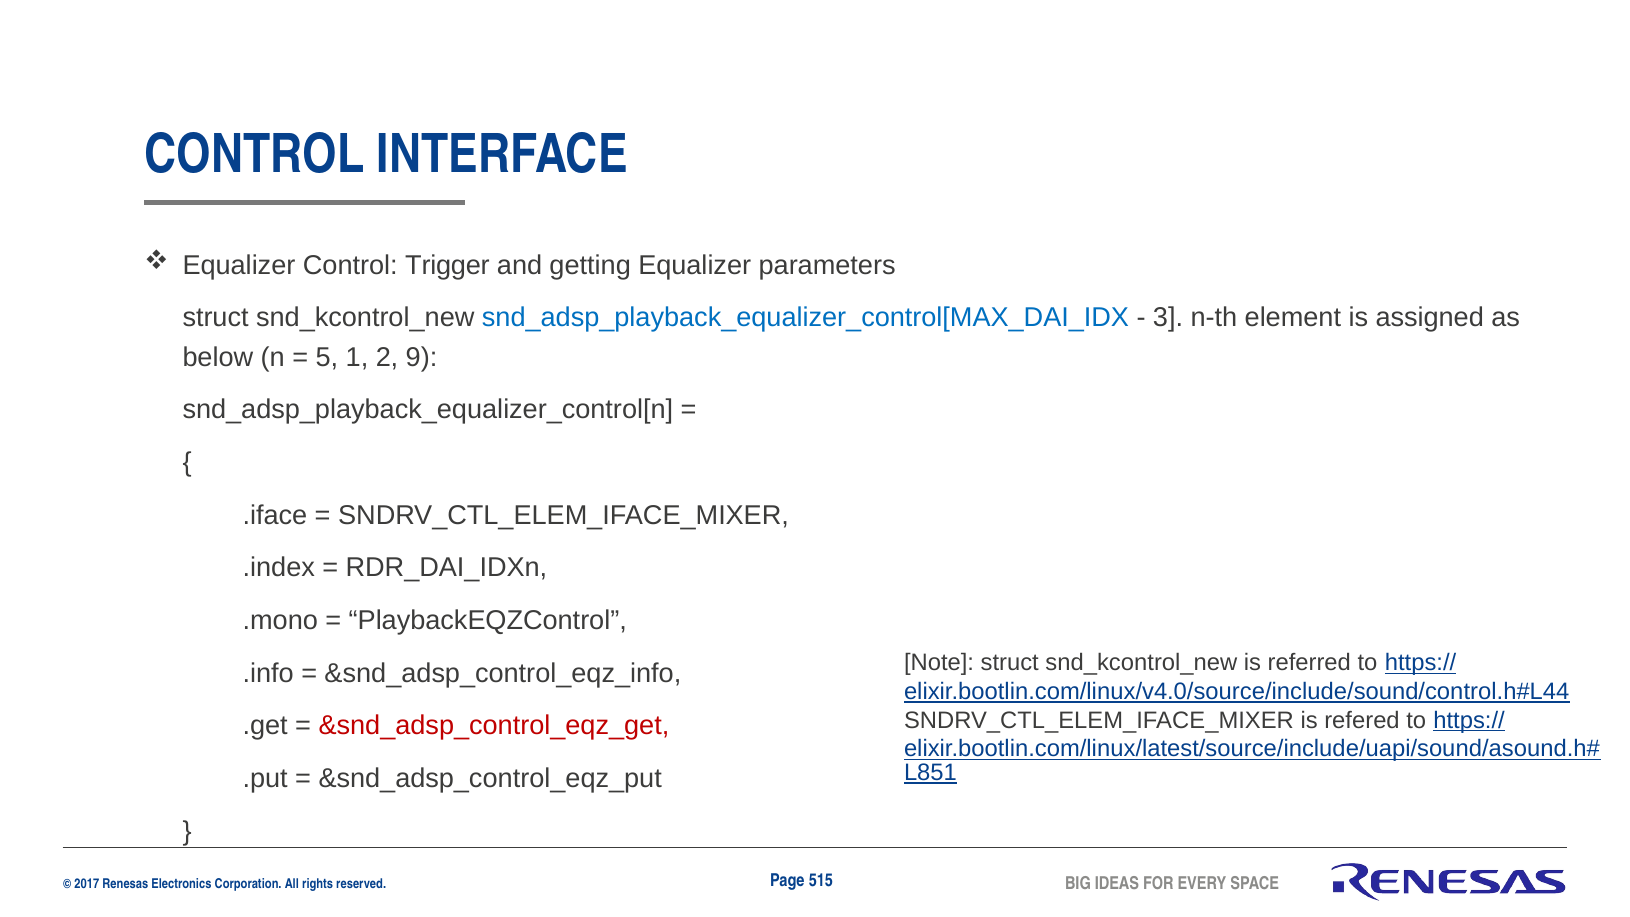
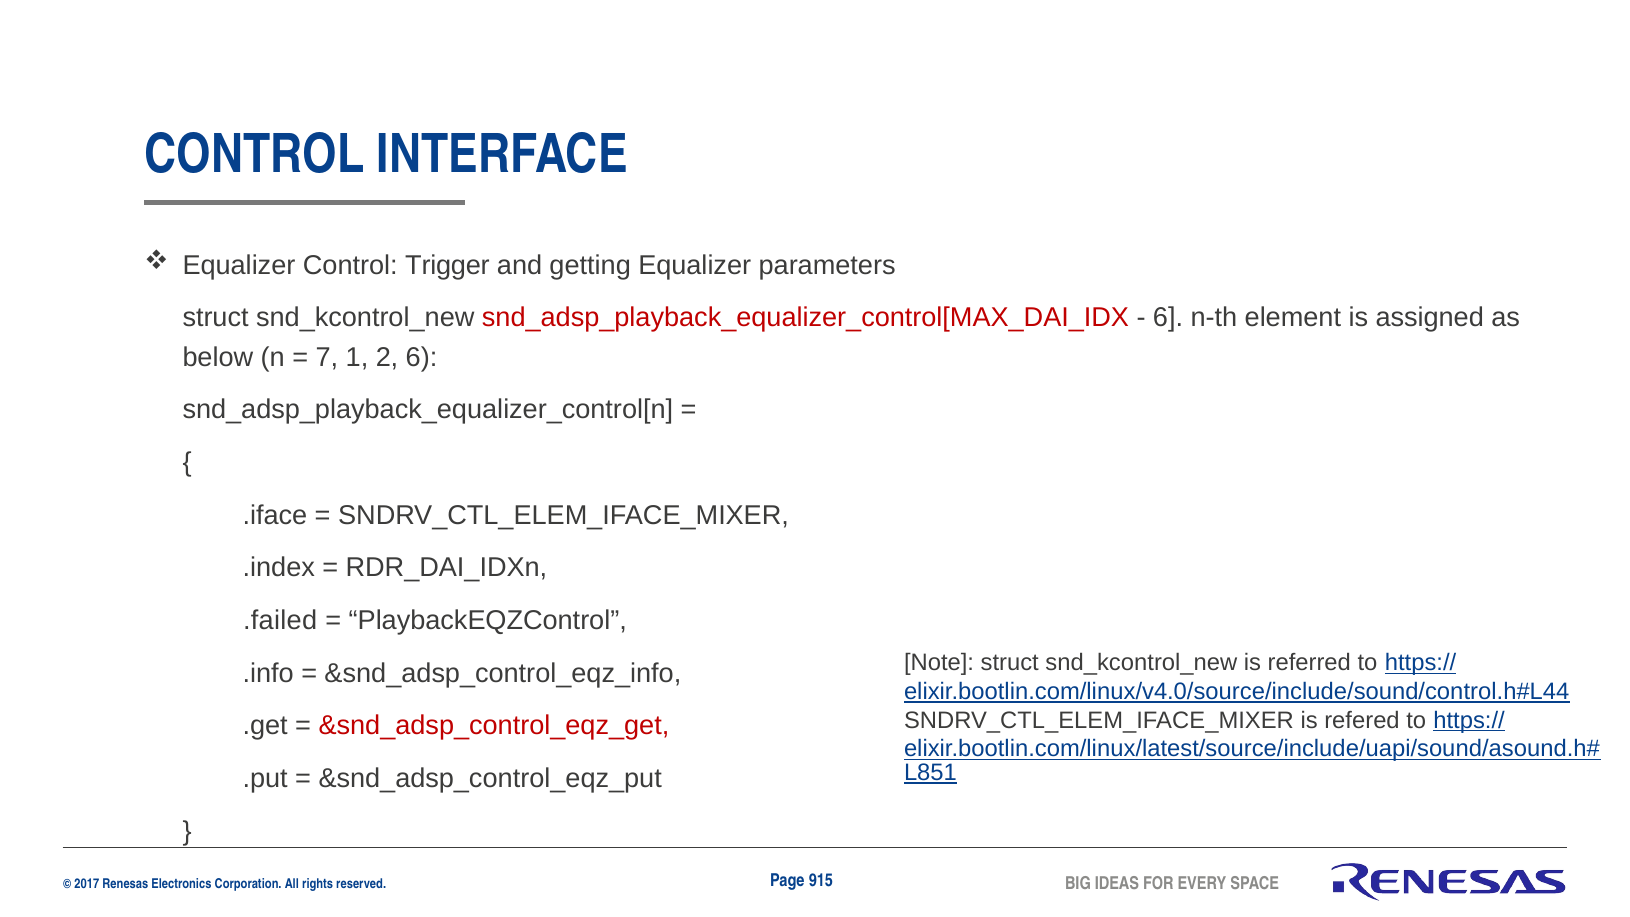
snd_adsp_playback_equalizer_control[MAX_DAI_IDX colour: blue -> red (805, 318)
3: 3 -> 6 (1168, 318)
5: 5 -> 7 (327, 357)
2 9: 9 -> 6 (422, 357)
.mono: .mono -> .failed (280, 620)
515: 515 -> 915 (821, 880)
